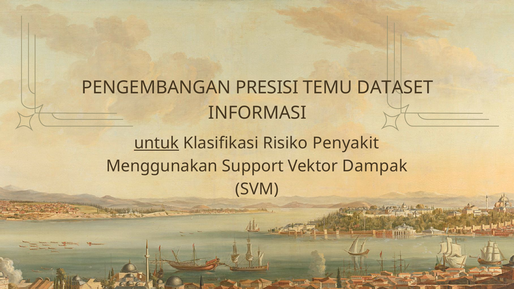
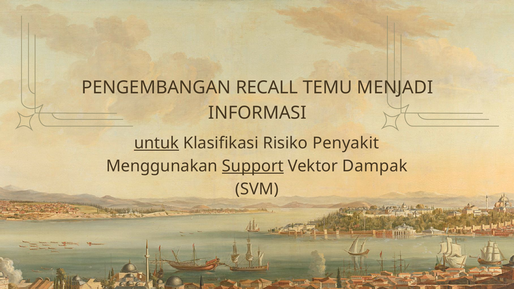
PRESISI: PRESISI -> RECALL (267, 88)
DATASET: DATASET -> MENJADI (395, 88)
Support underline: none -> present (253, 166)
